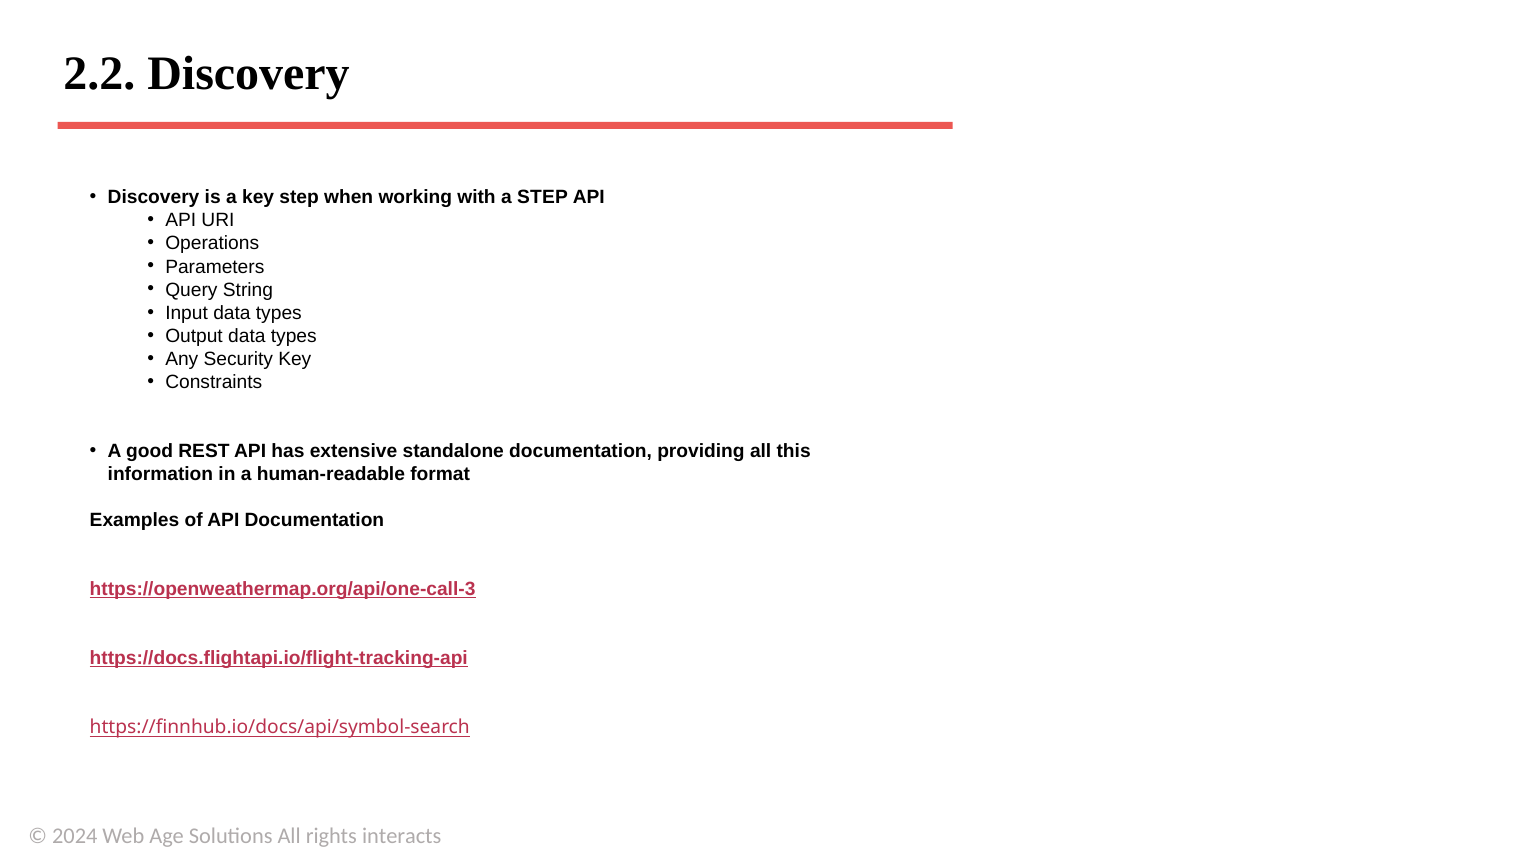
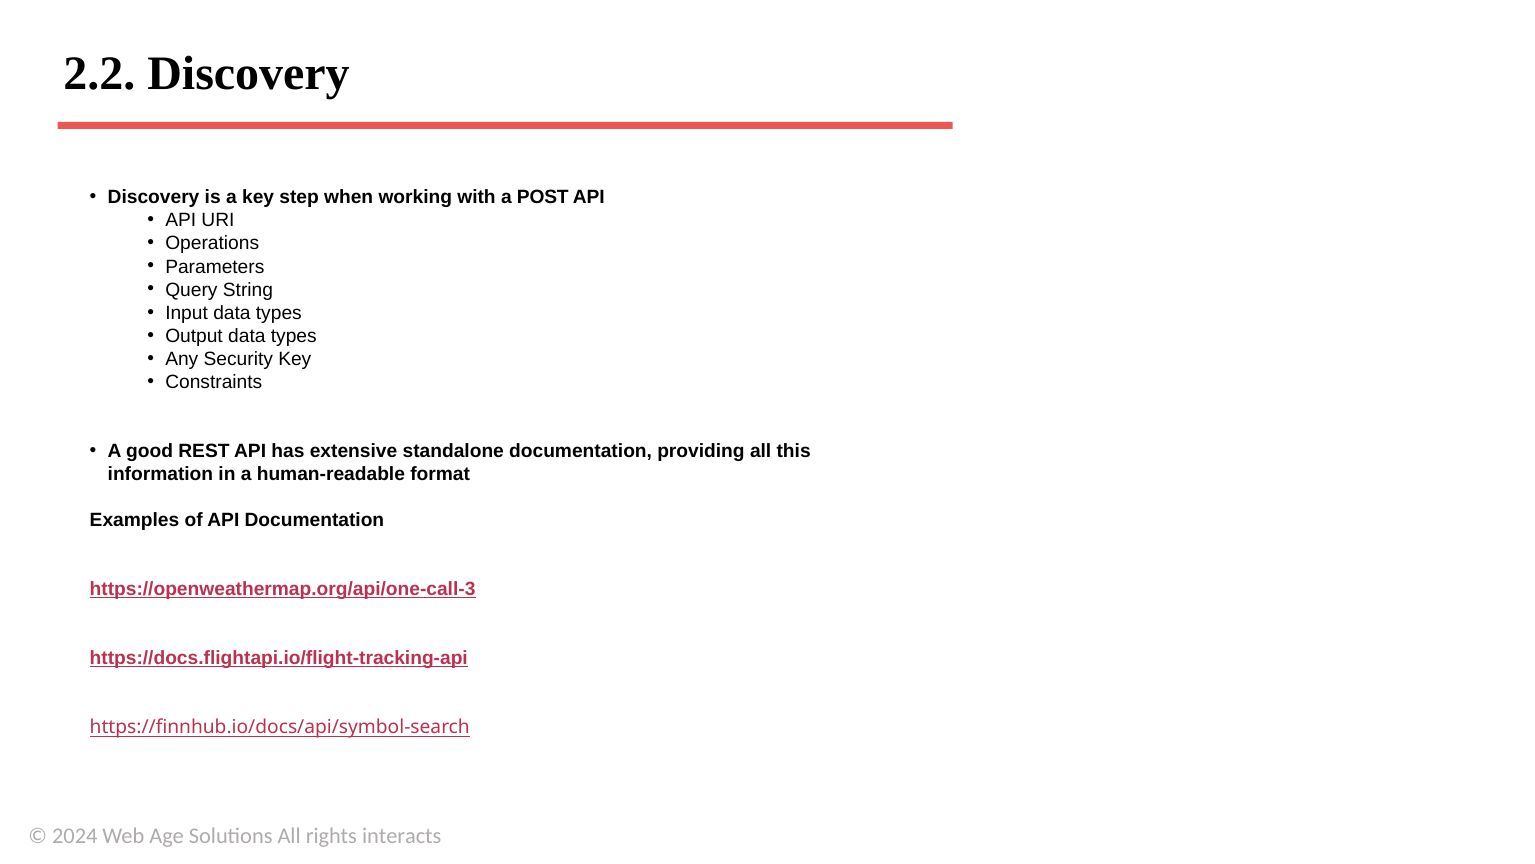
a STEP: STEP -> POST (543, 197)
